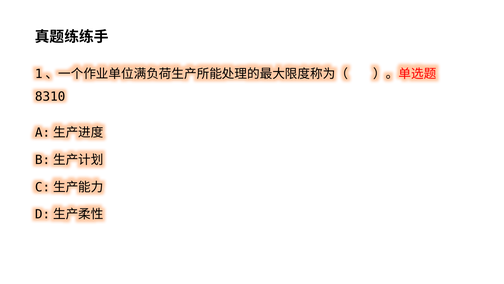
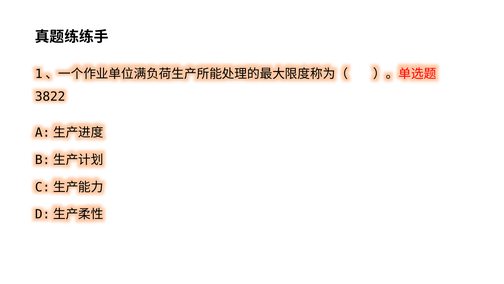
8310: 8310 -> 3822 (50, 96)
